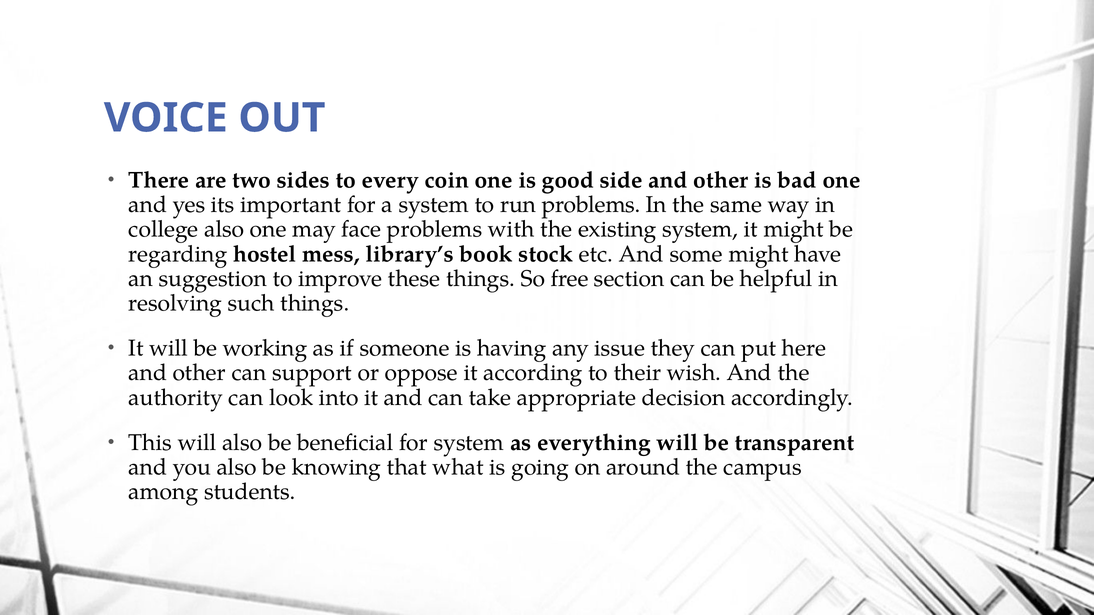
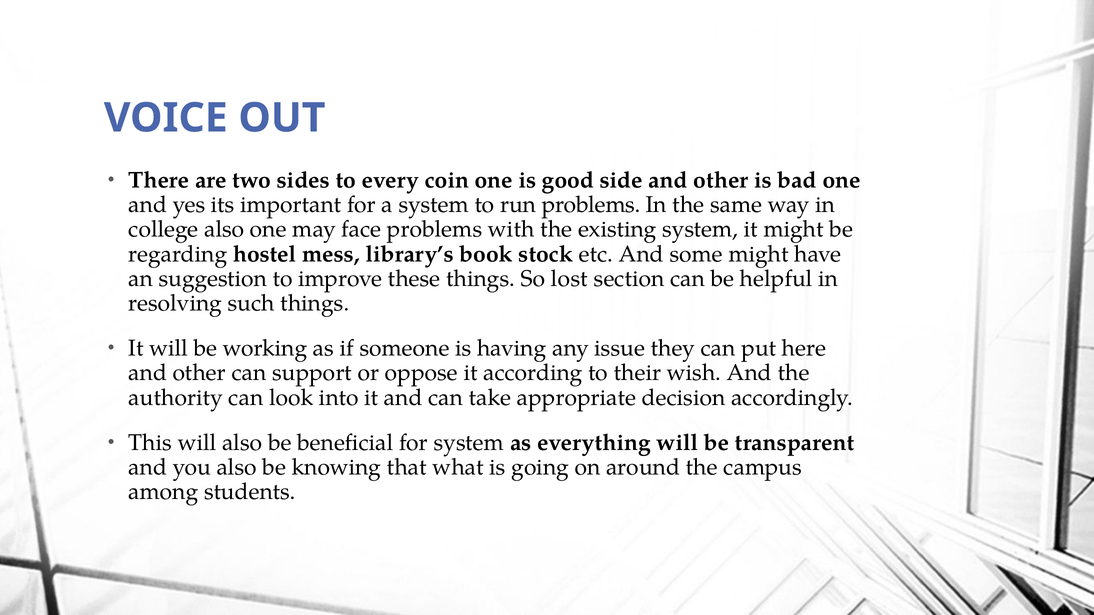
free: free -> lost (569, 279)
